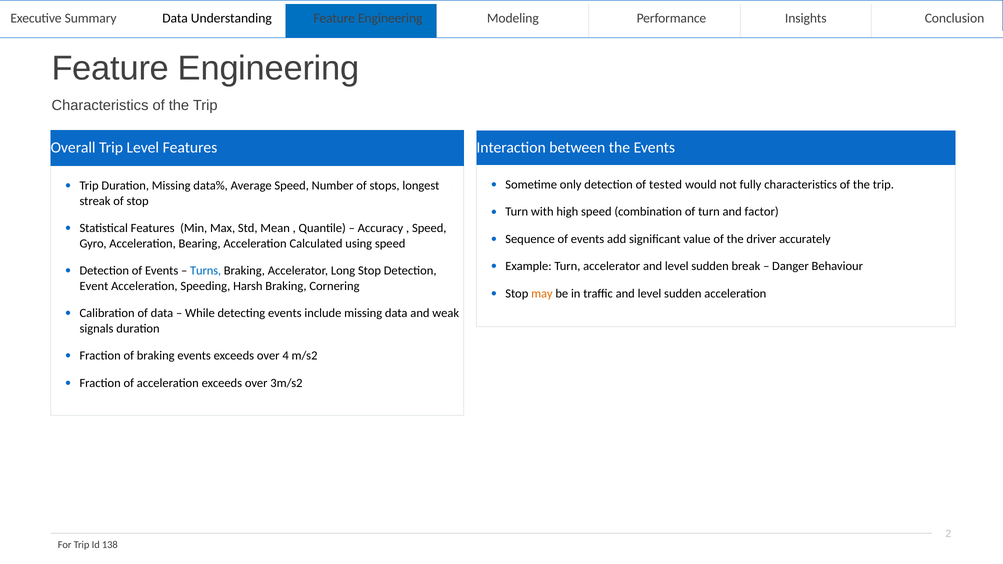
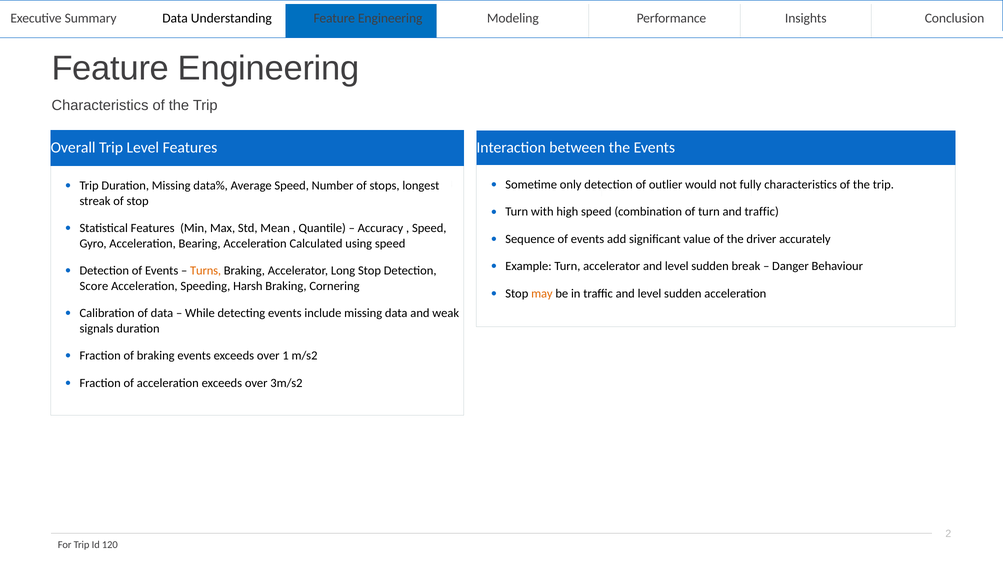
tested: tested -> outlier (666, 185)
and factor: factor -> traffic (762, 212)
Turns colour: blue -> orange (206, 271)
Event: Event -> Score (94, 286)
4: 4 -> 1 (286, 356)
138: 138 -> 120 (110, 545)
